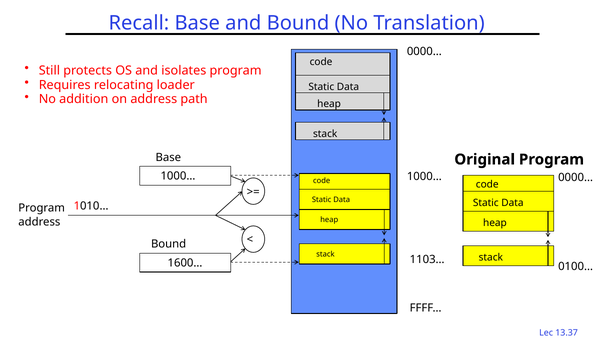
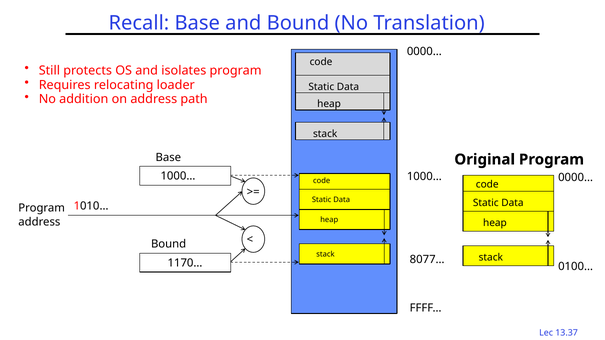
1103…: 1103… -> 8077… (427, 260)
1600…: 1600… -> 1170… (185, 263)
